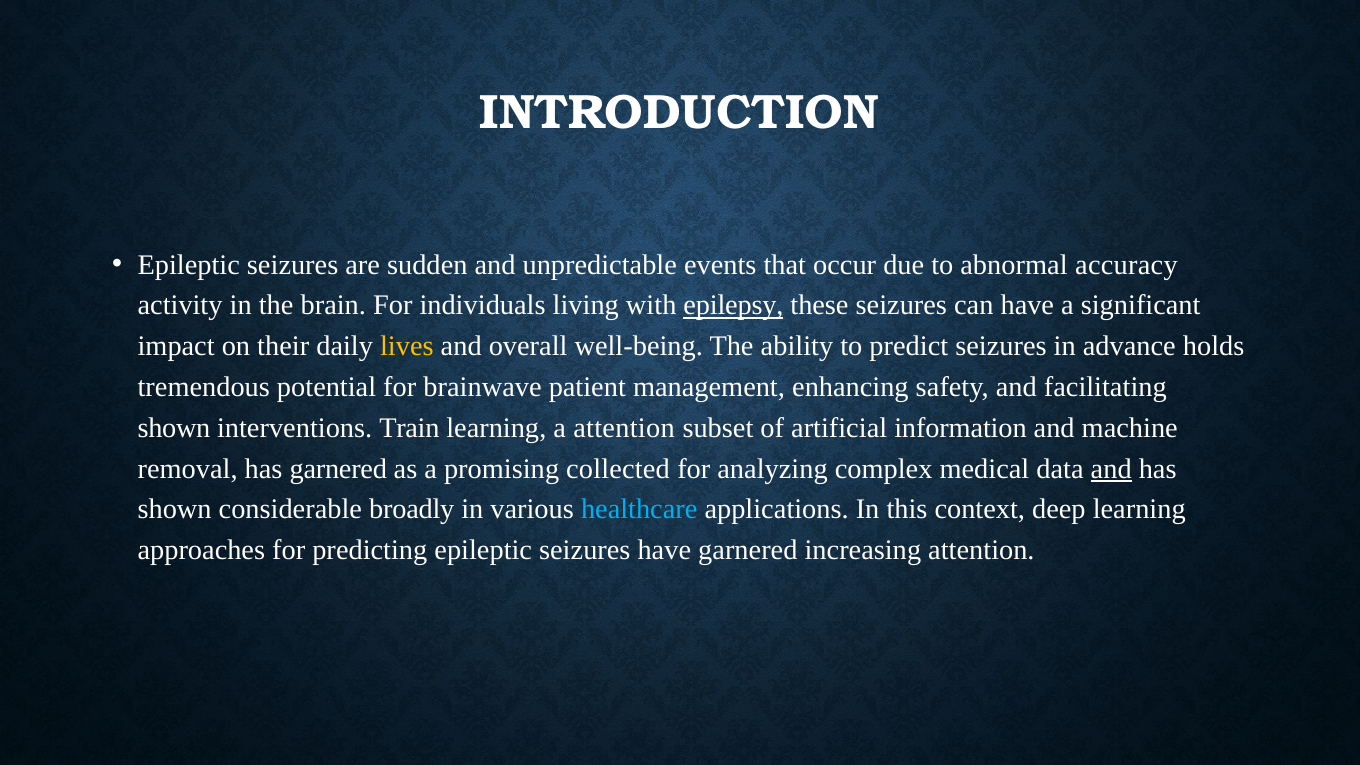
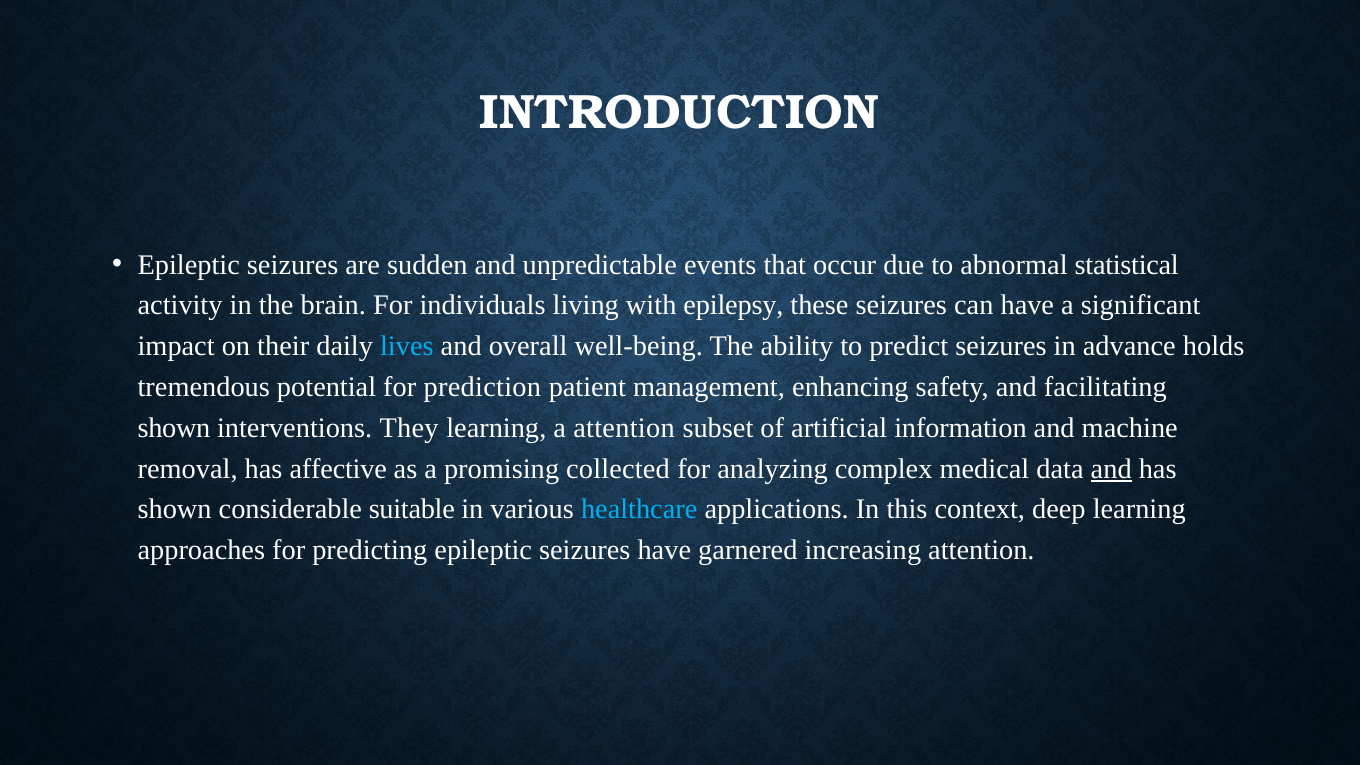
accuracy: accuracy -> statistical (1127, 265)
epilepsy underline: present -> none (733, 305)
lives colour: yellow -> light blue (407, 346)
brainwave: brainwave -> prediction (482, 387)
Train: Train -> They (409, 428)
has garnered: garnered -> affective (338, 469)
broadly: broadly -> suitable (412, 509)
